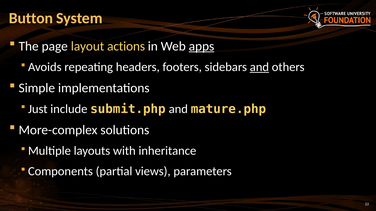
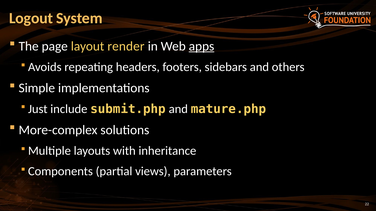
Button: Button -> Logout (31, 18)
actions: actions -> render (126, 46)
and underline: present -> none (259, 67)
